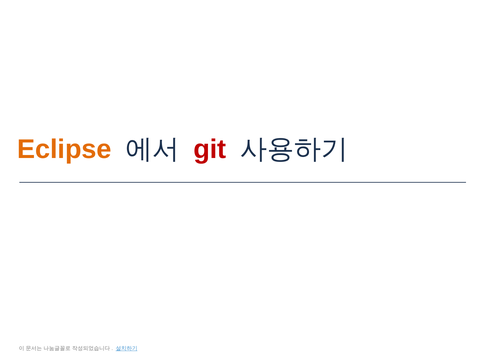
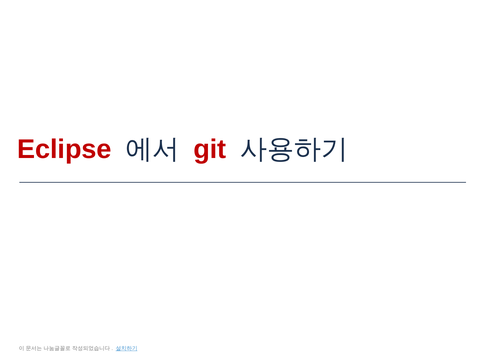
Eclipse colour: orange -> red (64, 149)
